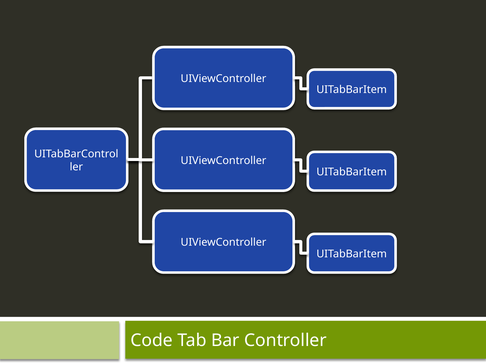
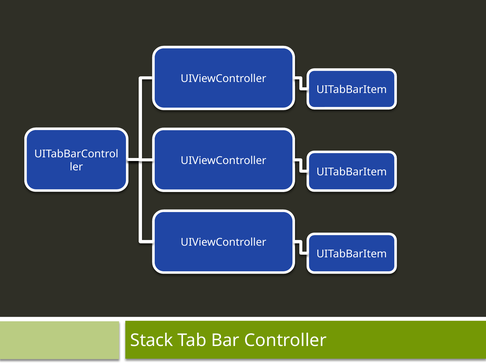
Code: Code -> Stack (152, 341)
